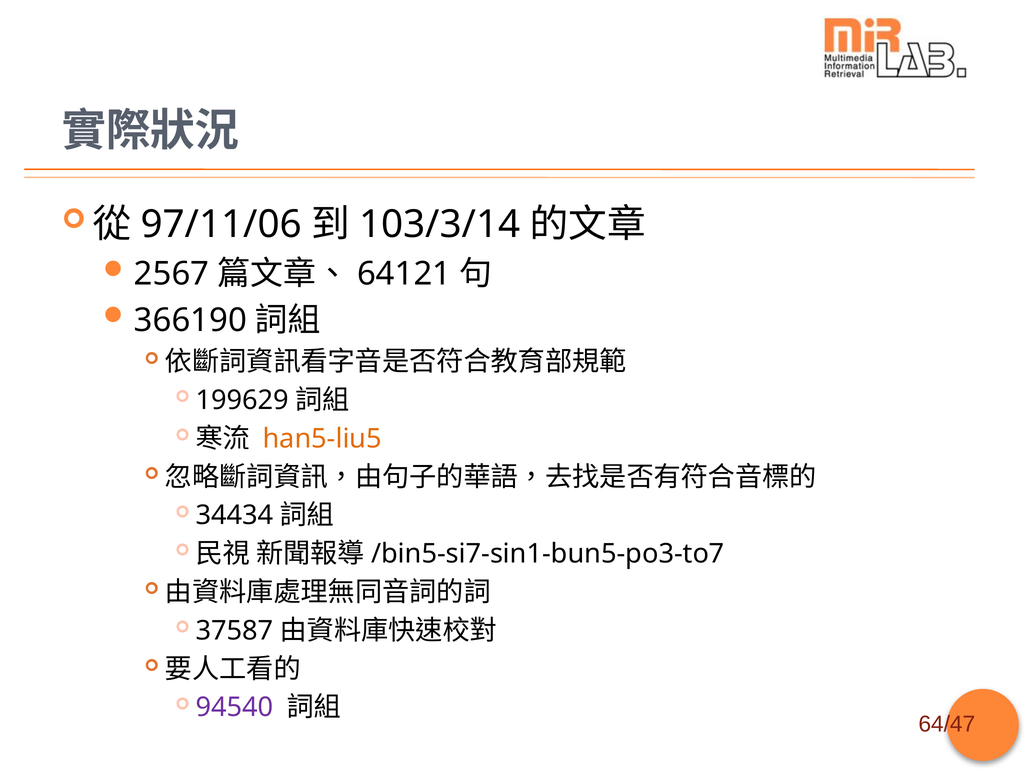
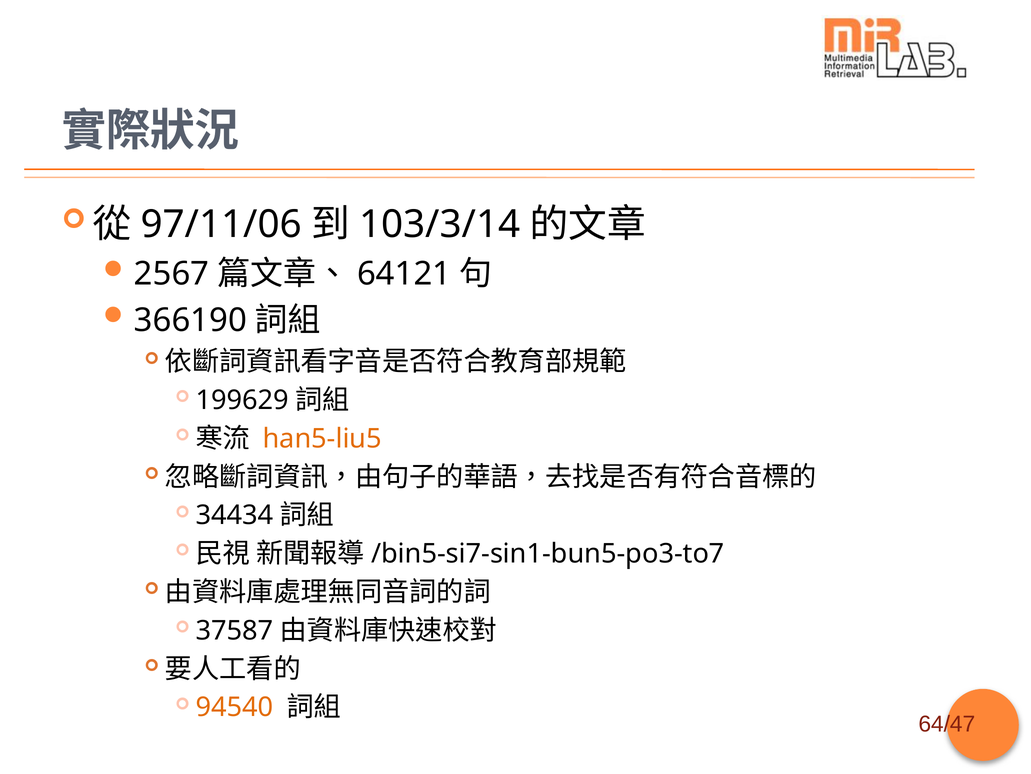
94540 colour: purple -> orange (234, 707)
